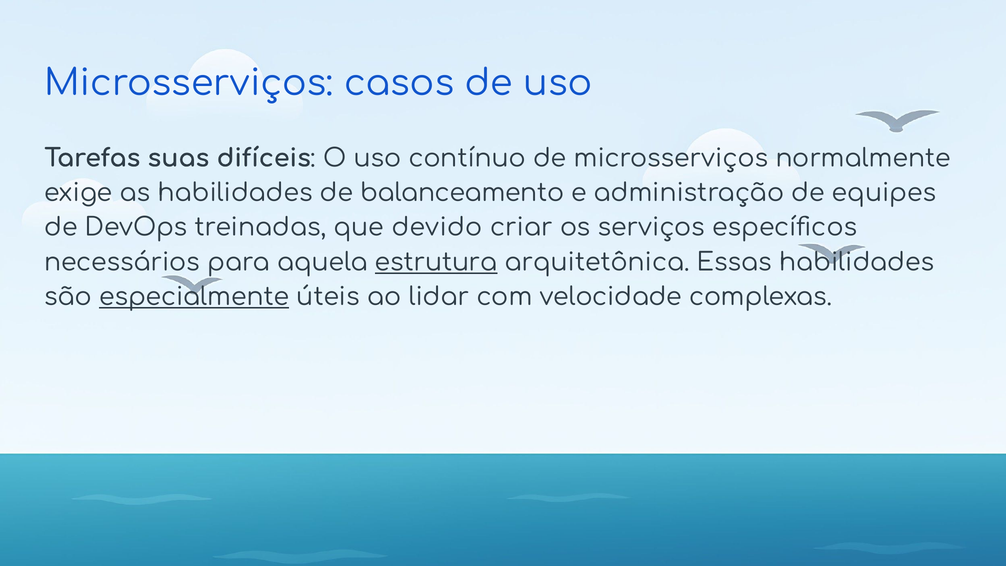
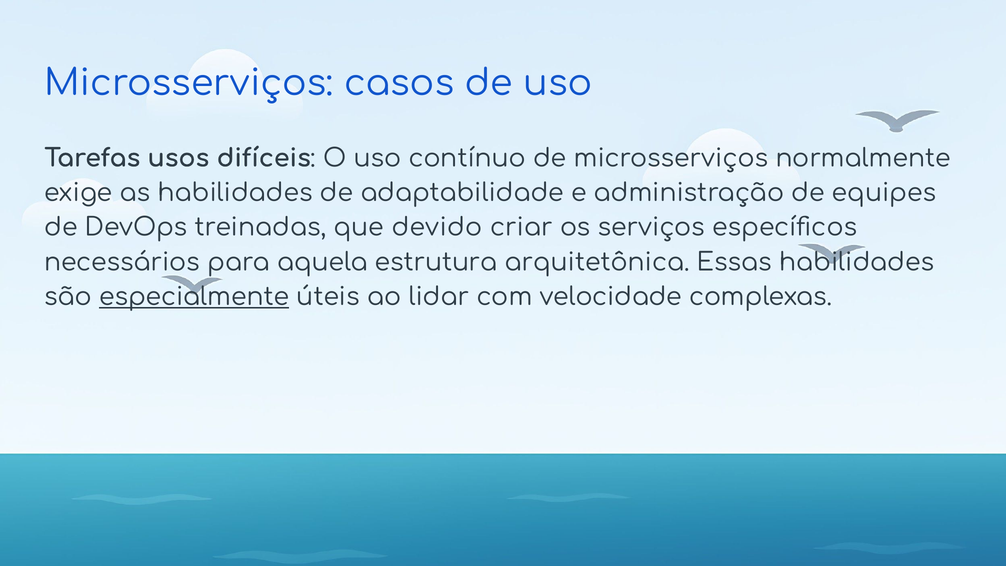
suas: suas -> usos (178, 158)
balanceamento: balanceamento -> adaptabilidade (462, 193)
estrutura underline: present -> none (436, 262)
